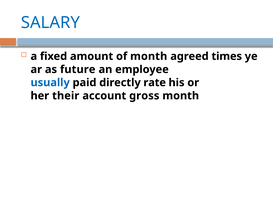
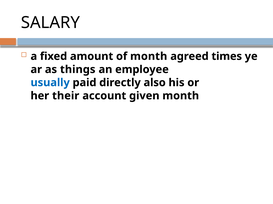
SALARY colour: blue -> black (50, 23)
future: future -> things (78, 70)
rate: rate -> also (155, 83)
gross: gross -> given (144, 96)
